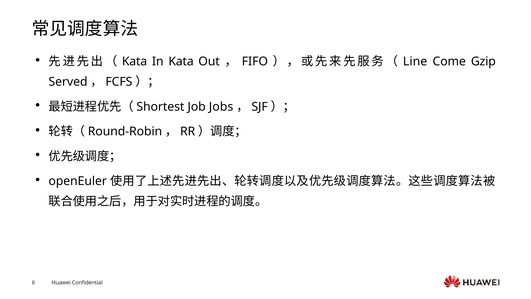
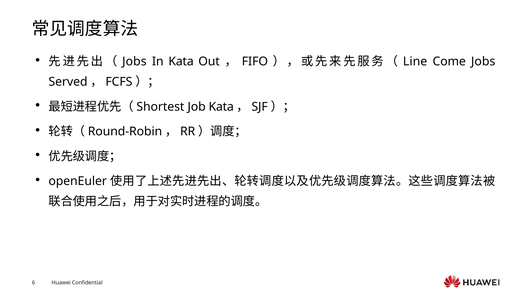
Kata: Kata -> Jobs (134, 61)
Come Gzip: Gzip -> Jobs (483, 61)
Job Jobs: Jobs -> Kata (221, 107)
